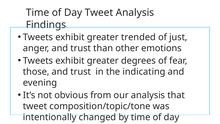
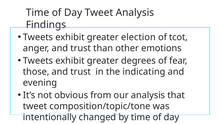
trended: trended -> election (138, 37)
just: just -> tcot (178, 37)
